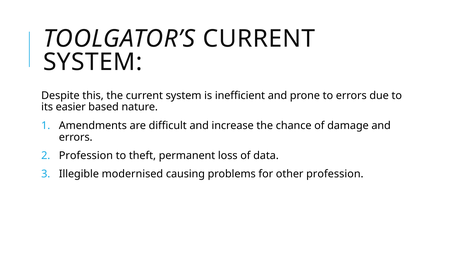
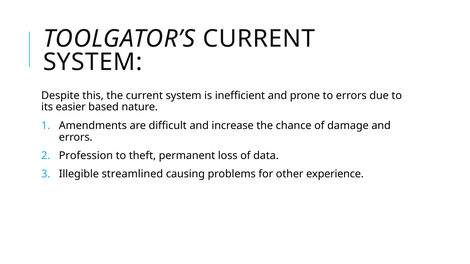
modernised: modernised -> streamlined (132, 174)
other profession: profession -> experience (335, 174)
